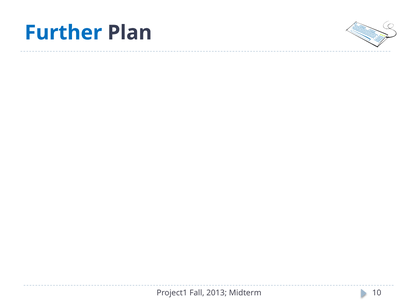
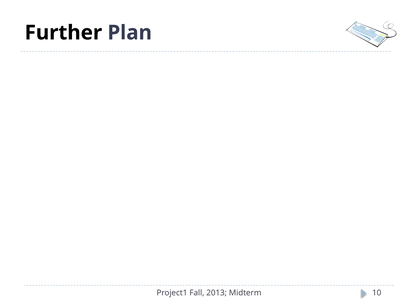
Further colour: blue -> black (63, 33)
